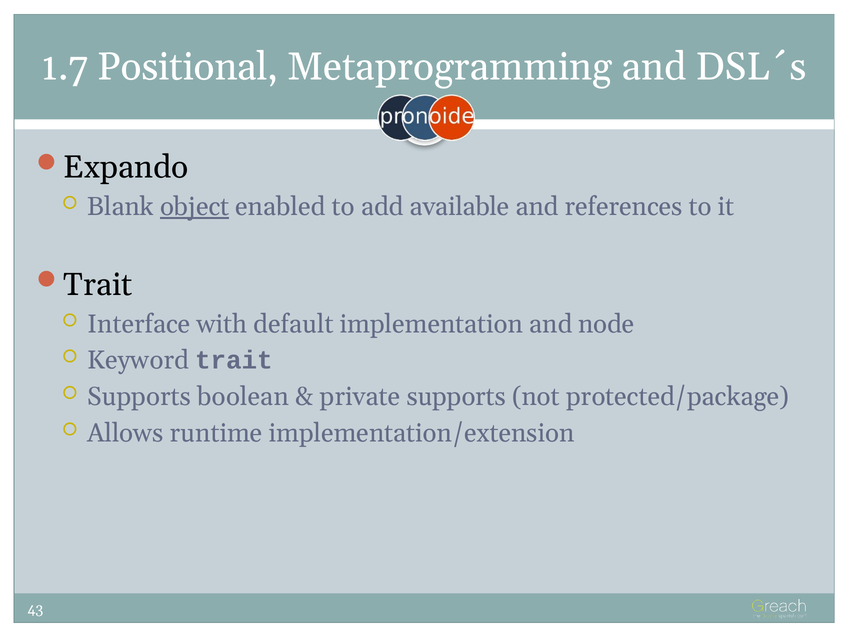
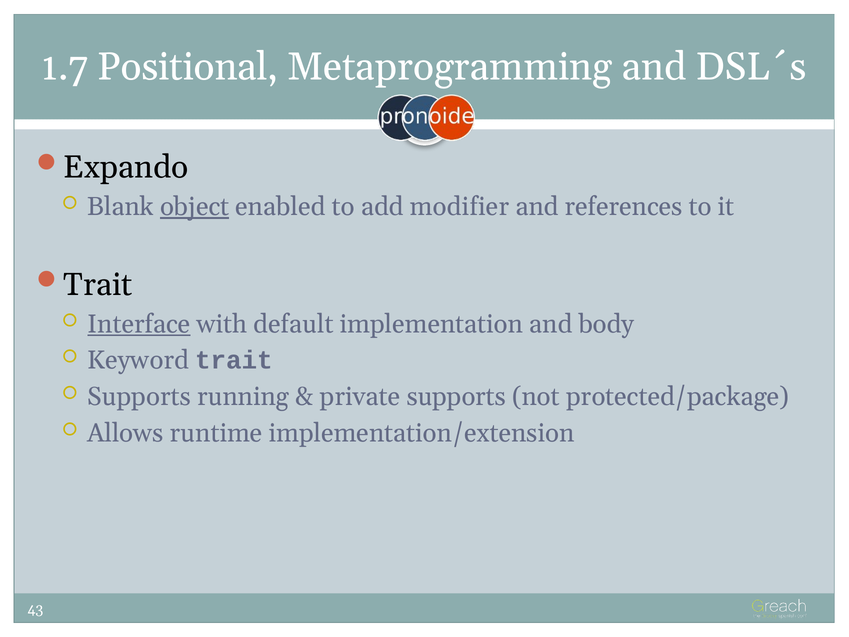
available: available -> modifier (460, 207)
Interface underline: none -> present (139, 324)
node: node -> body (606, 324)
boolean: boolean -> running (243, 397)
